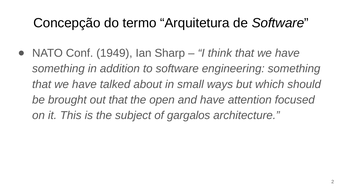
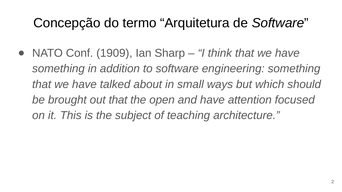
1949: 1949 -> 1909 (114, 53)
gargalos: gargalos -> teaching (189, 116)
